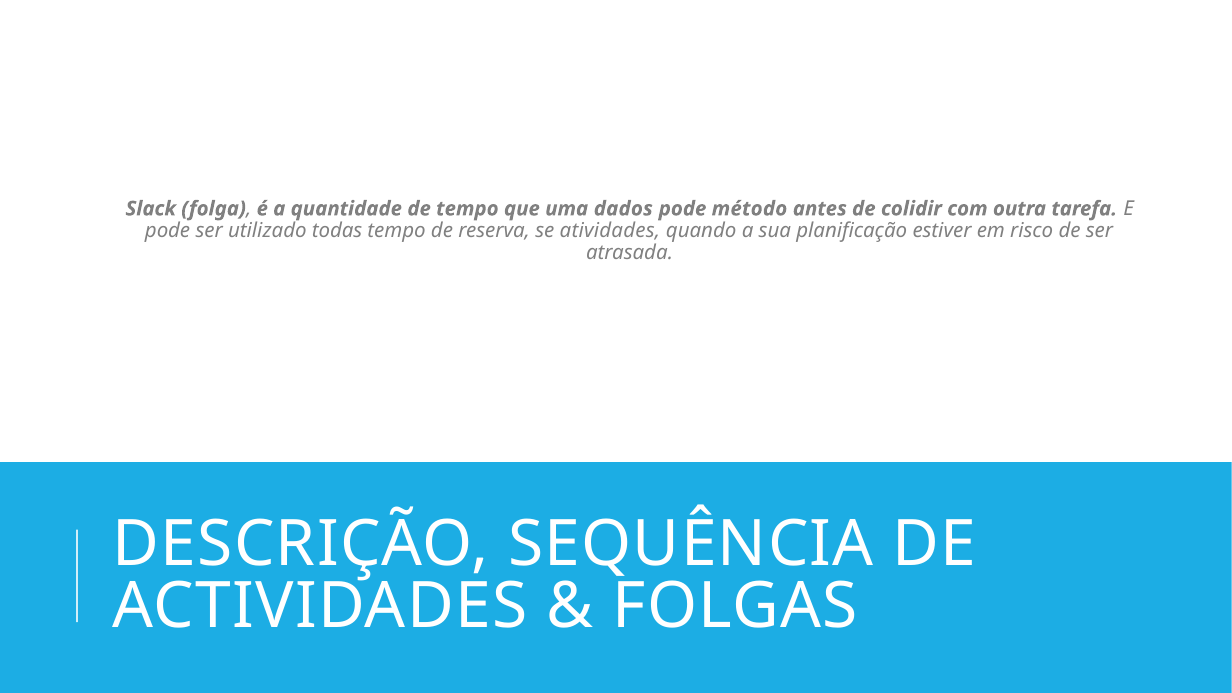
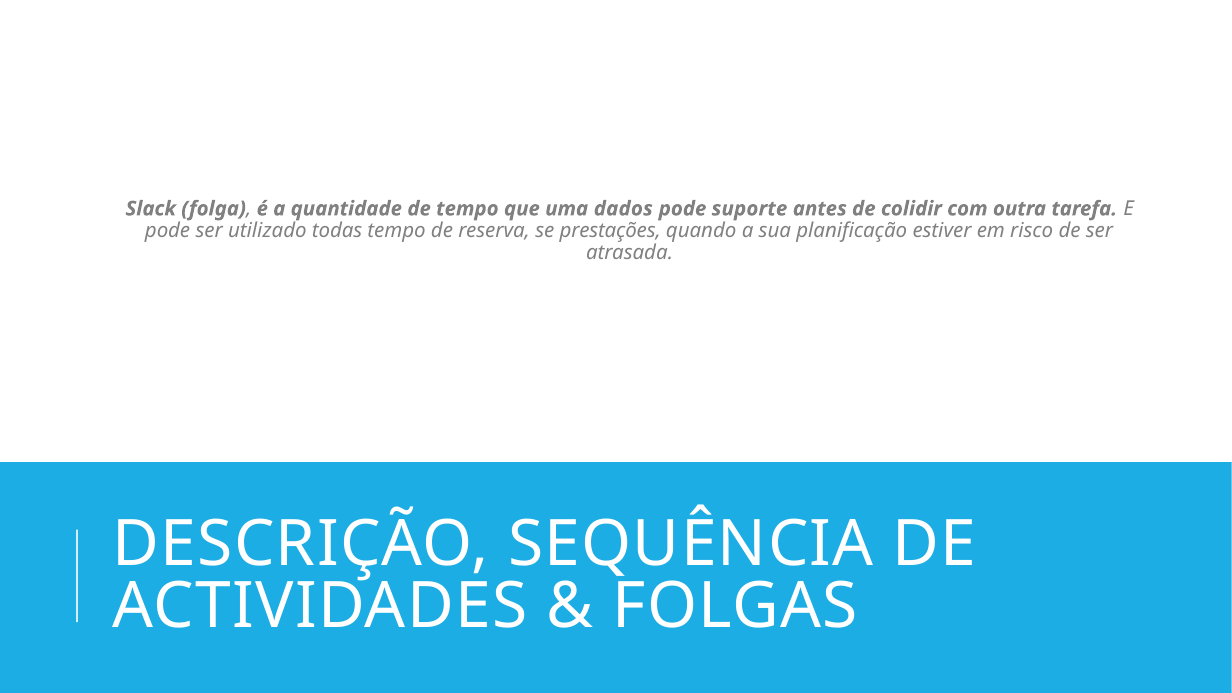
método: método -> suporte (749, 209)
atividades: atividades -> prestações (610, 231)
